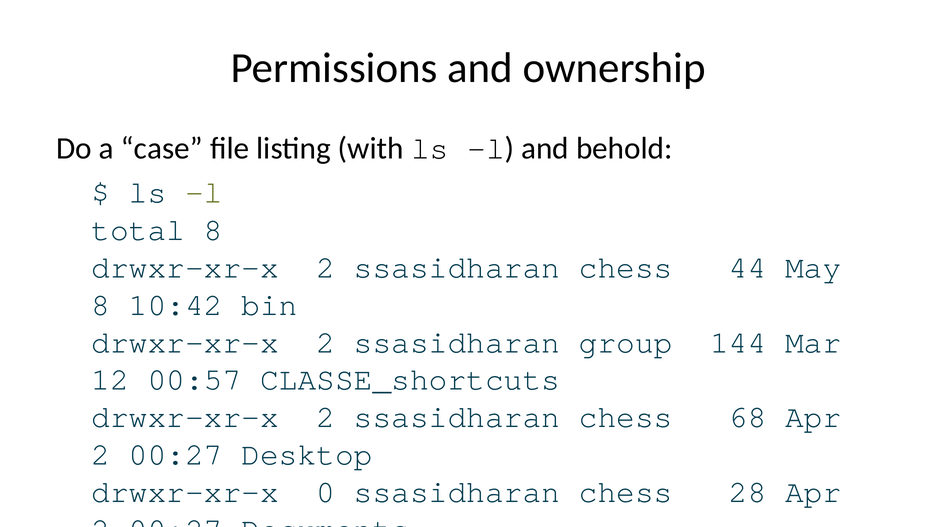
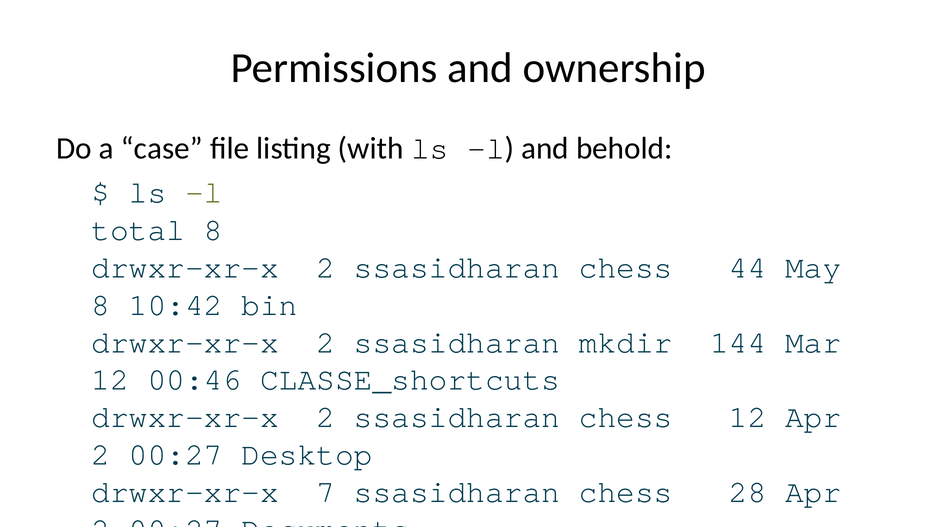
group: group -> mkdir (626, 342)
00:57: 00:57 -> 00:46 (194, 380)
chess 68: 68 -> 12 (748, 417)
0: 0 -> 7 (326, 492)
